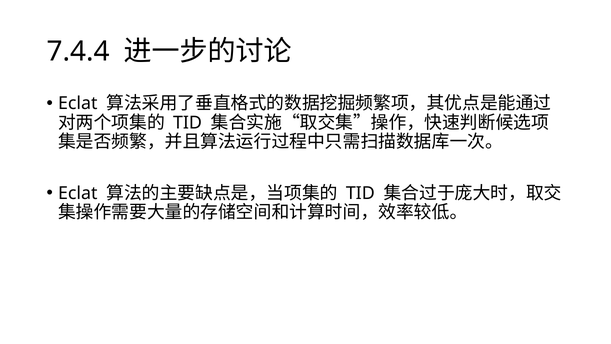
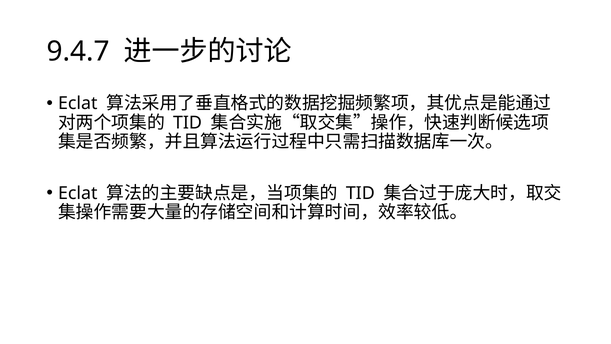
7.4.4: 7.4.4 -> 9.4.7 (78, 51)
